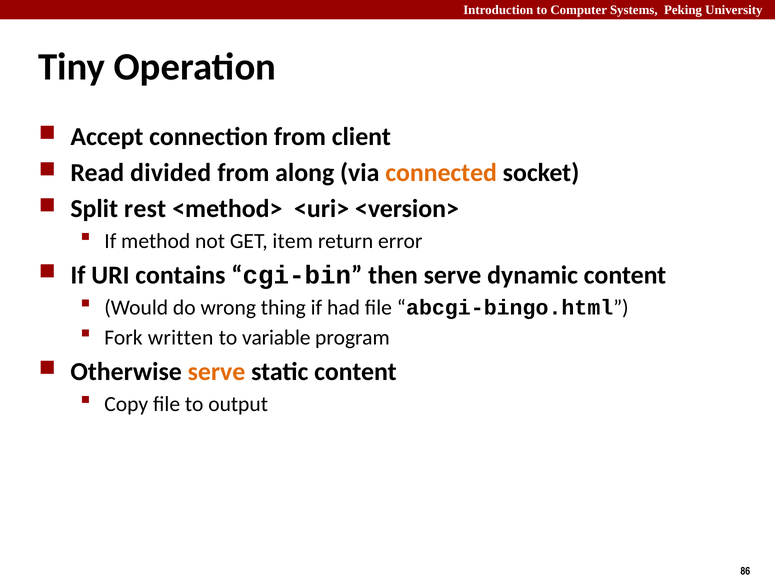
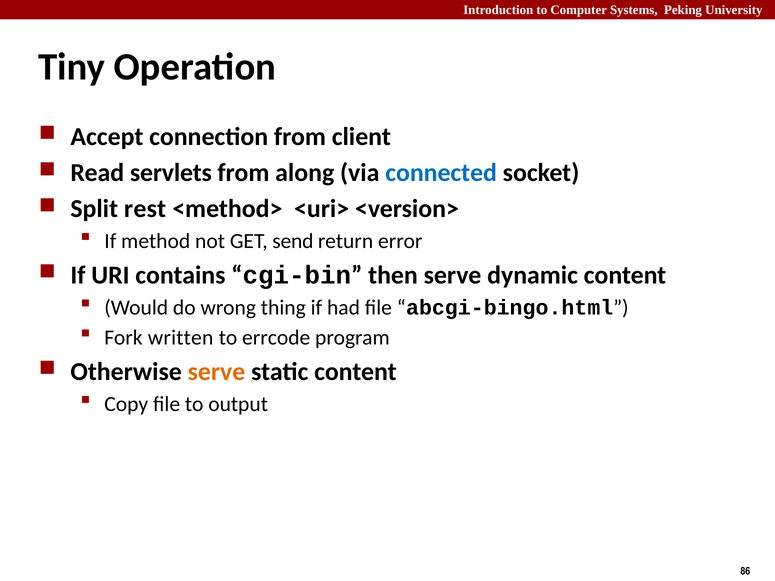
divided: divided -> servlets (171, 173)
connected colour: orange -> blue (441, 173)
item: item -> send (293, 241)
variable: variable -> errcode (276, 338)
